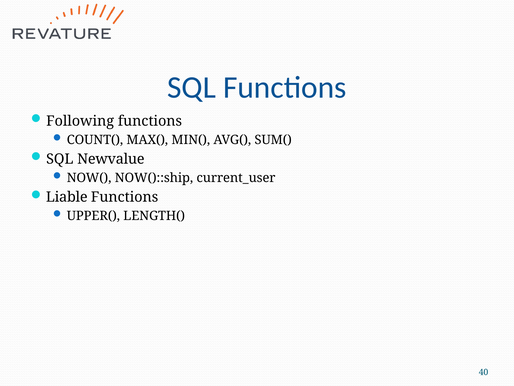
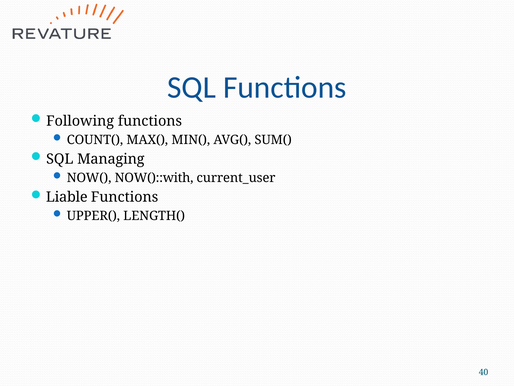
Newvalue: Newvalue -> Managing (111, 159)
NOW()::ship: NOW()::ship -> NOW()::with (154, 178)
